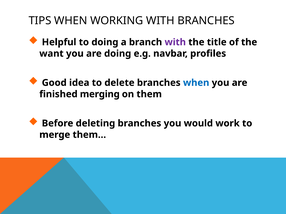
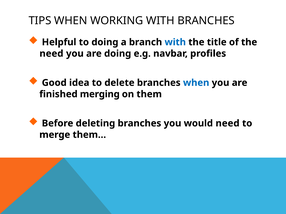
with colour: purple -> blue (175, 42)
want: want -> need (51, 54)
would work: work -> need (228, 124)
